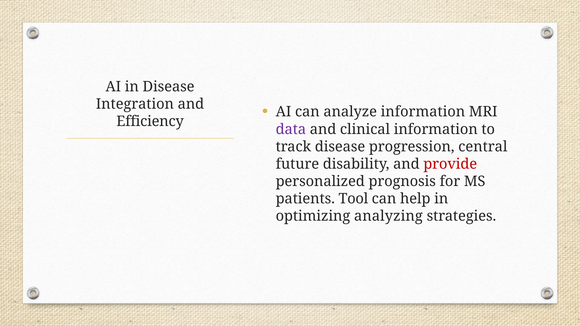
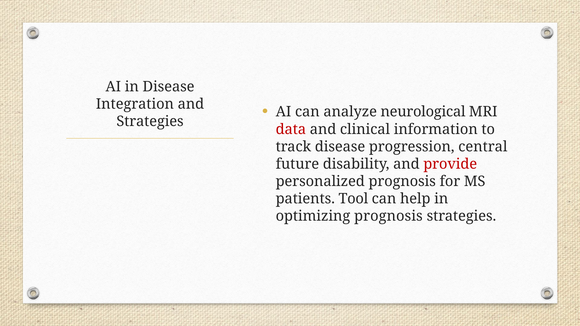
analyze information: information -> neurological (423, 112)
Efficiency: Efficiency -> Strategies (150, 121)
data colour: purple -> red (291, 129)
optimizing analyzing: analyzing -> prognosis (388, 216)
